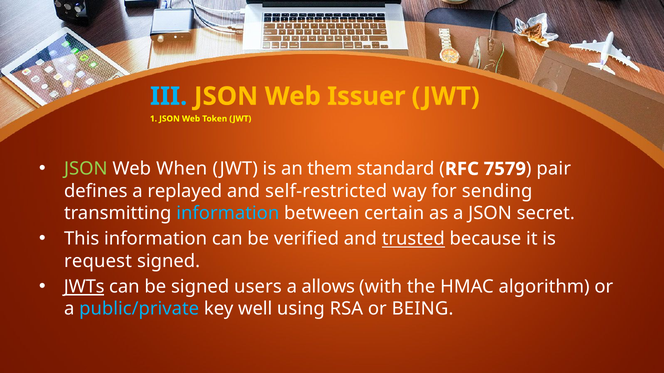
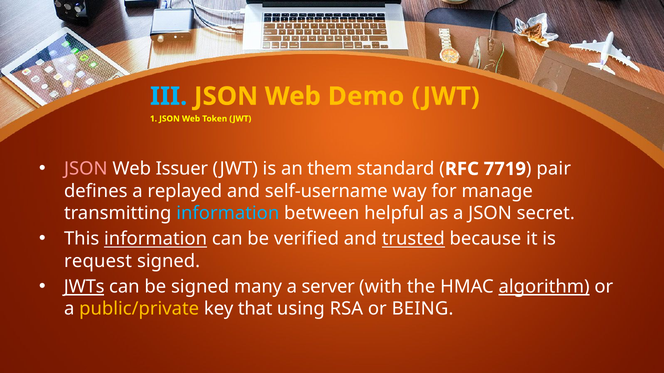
Issuer: Issuer -> Demo (366, 96)
JSON colour: light green -> pink (86, 169)
When: When -> Issuer (182, 169)
7579: 7579 -> 7719 (505, 169)
self-restricted: self-restricted -> self-username (326, 191)
sending: sending -> manage (497, 191)
certain: certain -> helpful (394, 213)
information underline: none -> present (156, 239)
users: users -> many (258, 287)
allows: allows -> server (328, 287)
algorithm underline: none -> present (544, 287)
public/private colour: light blue -> yellow (139, 309)
well: well -> that (255, 309)
